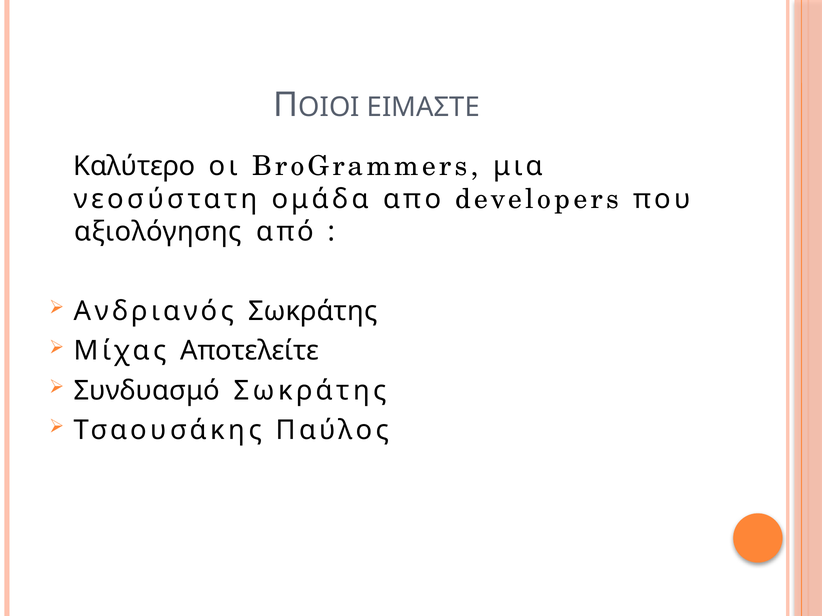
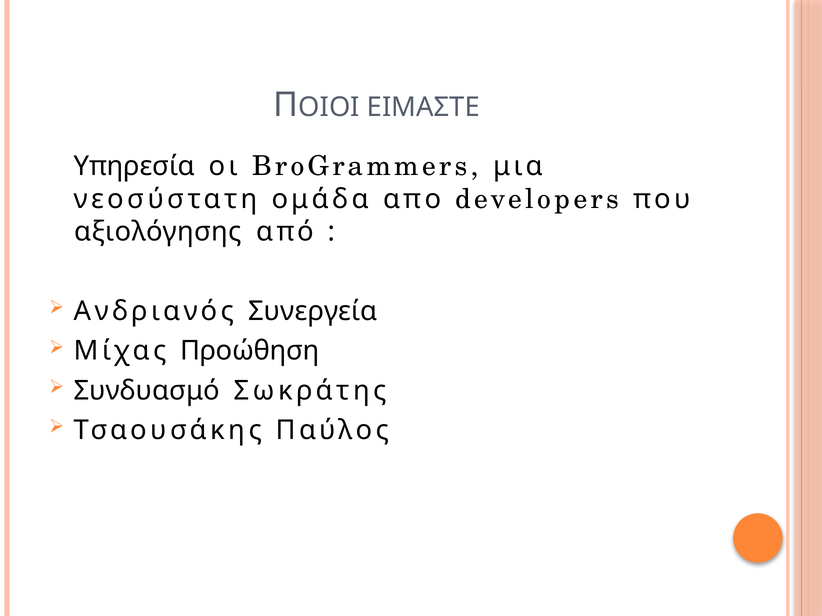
Καλύτερο: Καλύτερο -> Υπηρεσία (134, 166)
Ανδριανός Σωκράτης: Σωκράτης -> Συνεργεία (313, 312)
Αποτελείτε: Αποτελείτε -> Προώθηση (250, 351)
